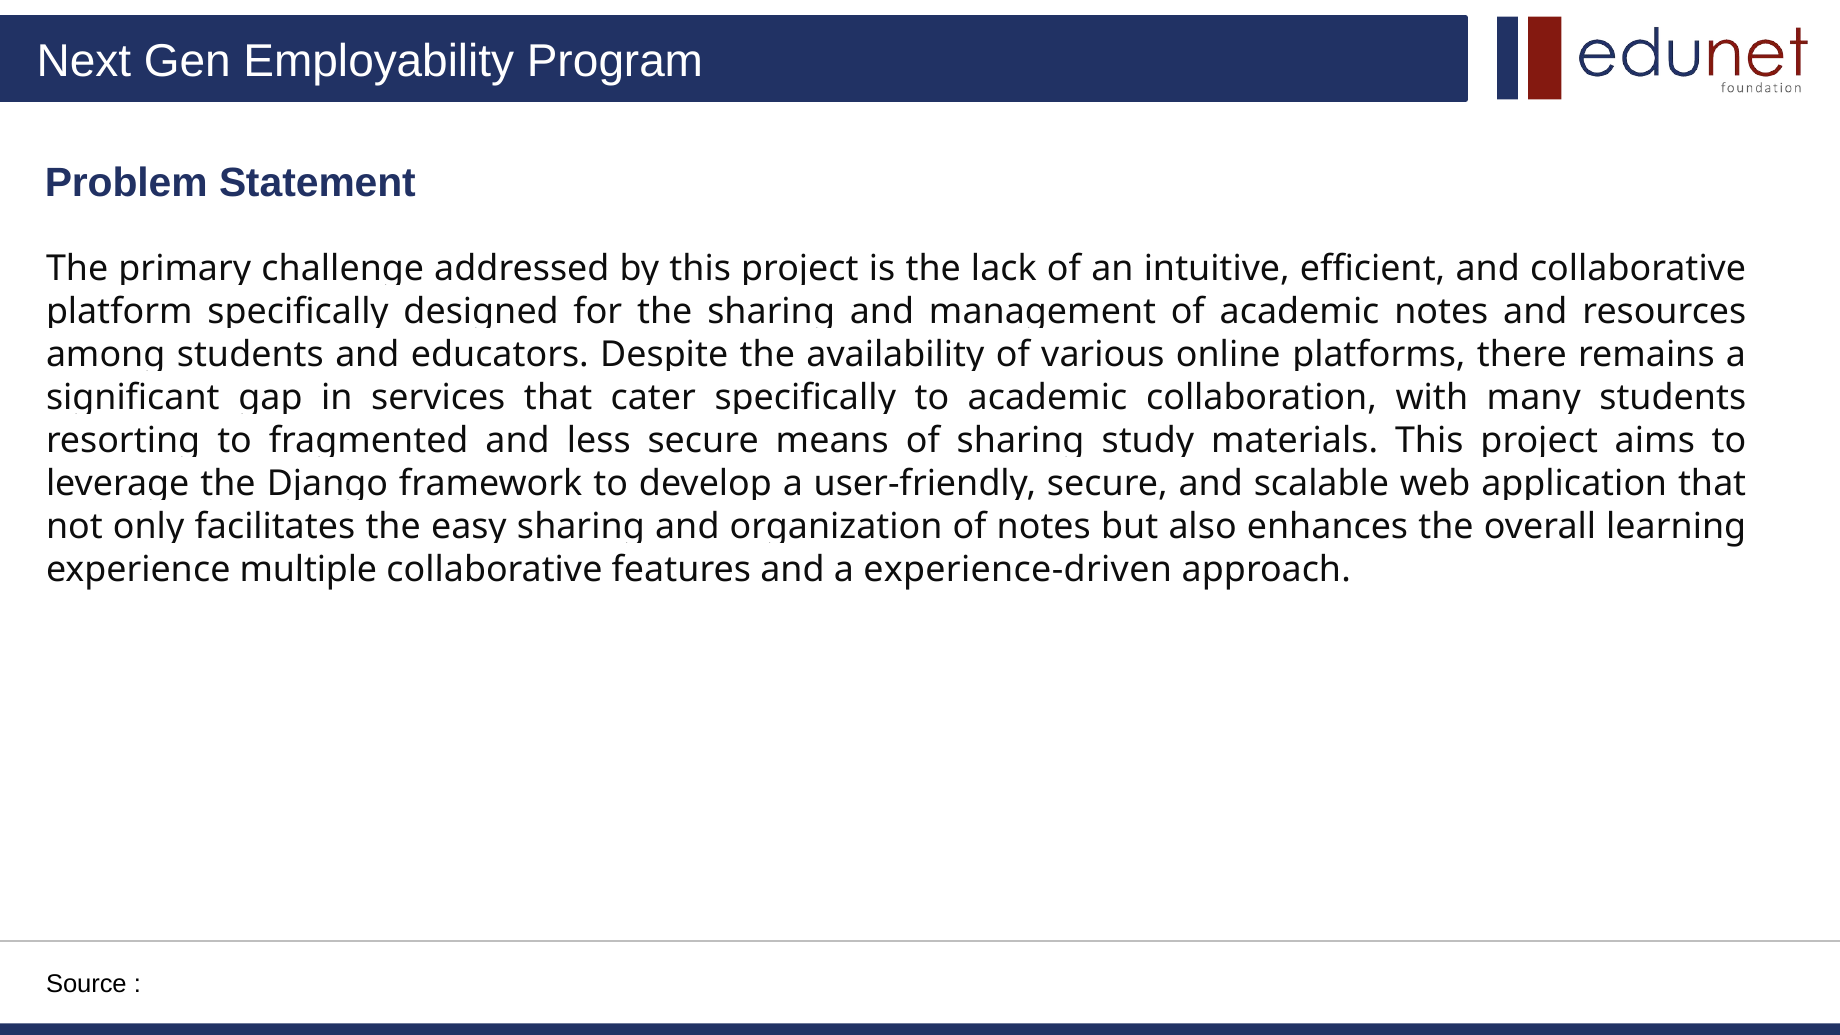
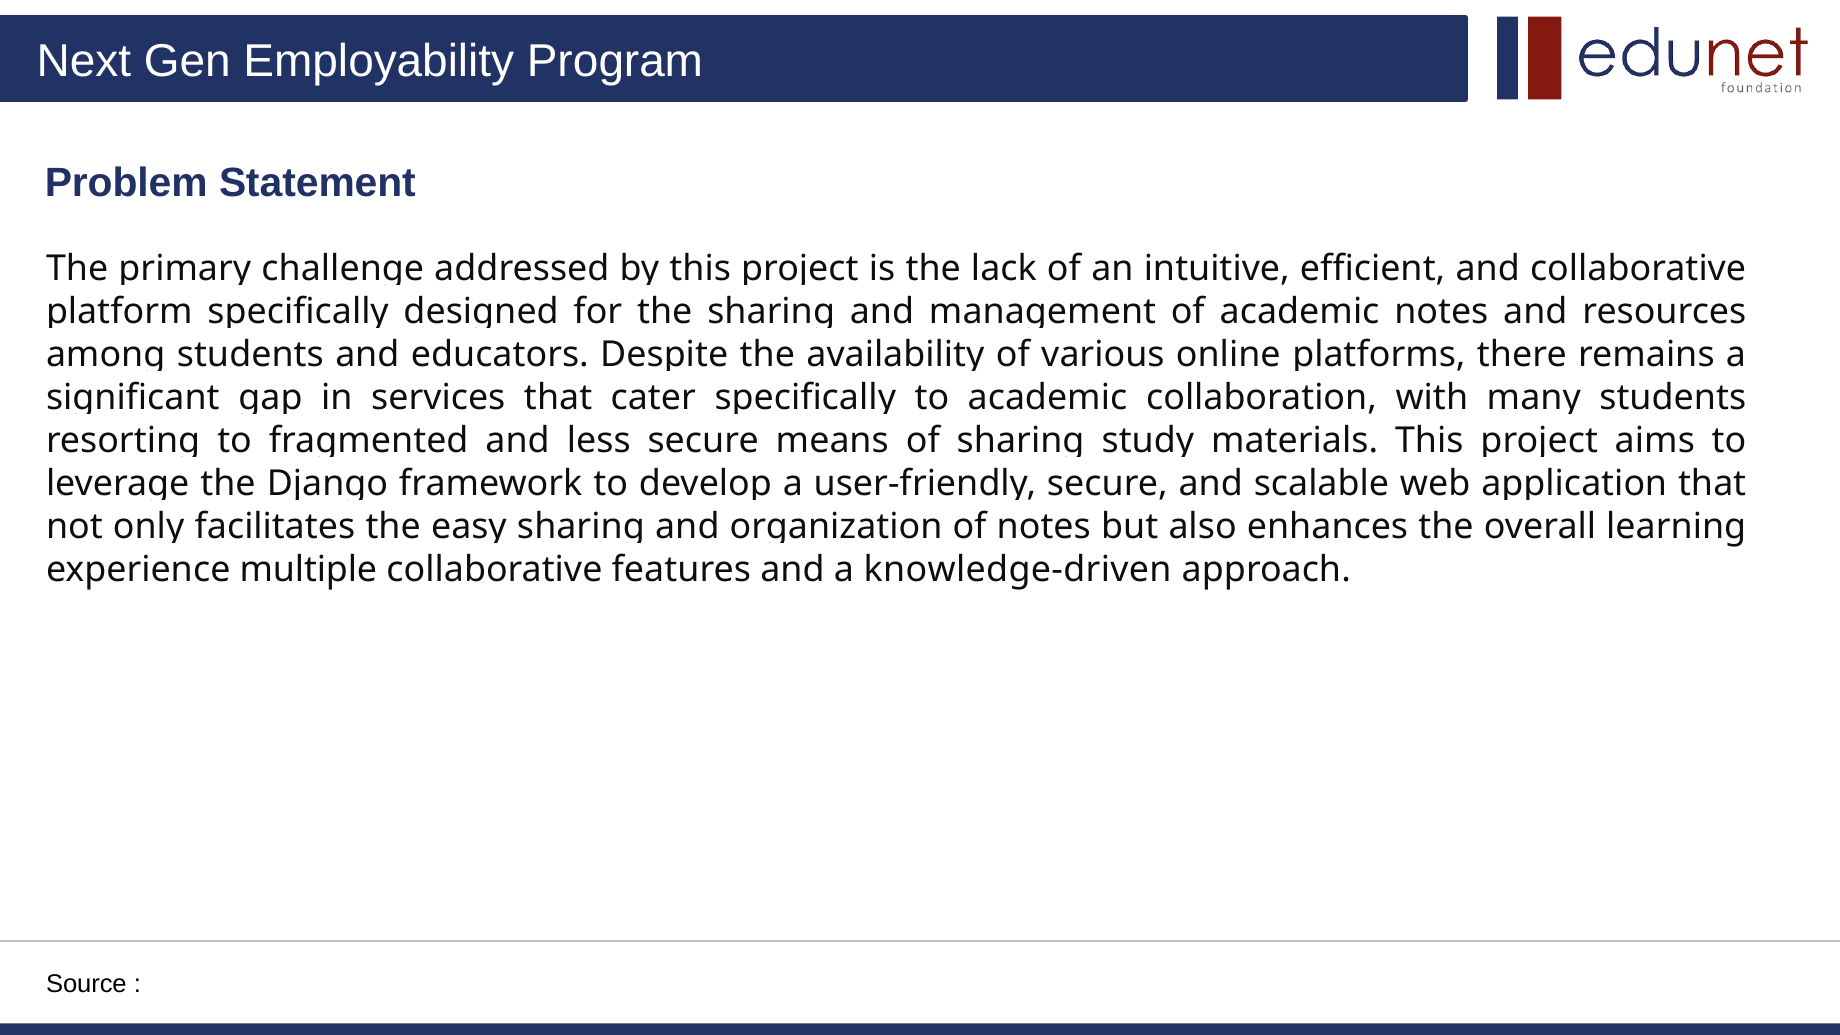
experience-driven: experience-driven -> knowledge-driven (1018, 569)
